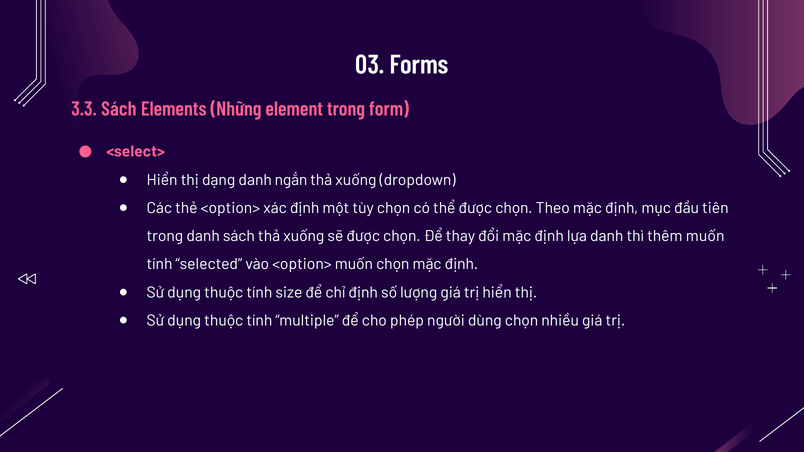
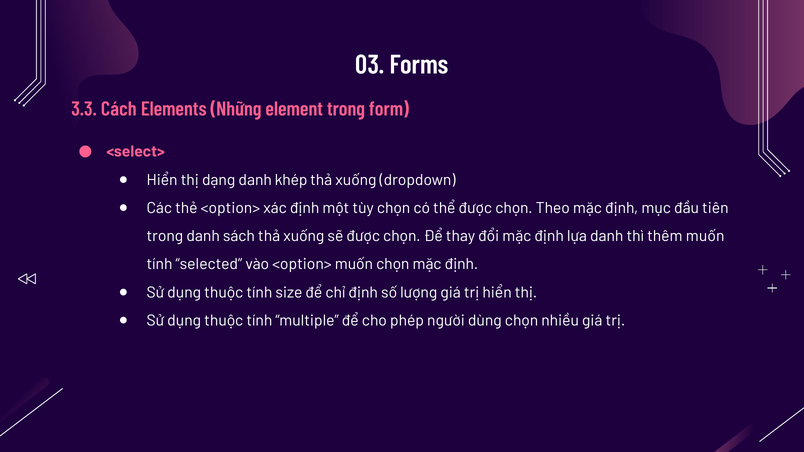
3.3 Sách: Sách -> Cách (119, 109)
ngắn: ngắn -> khép (291, 180)
